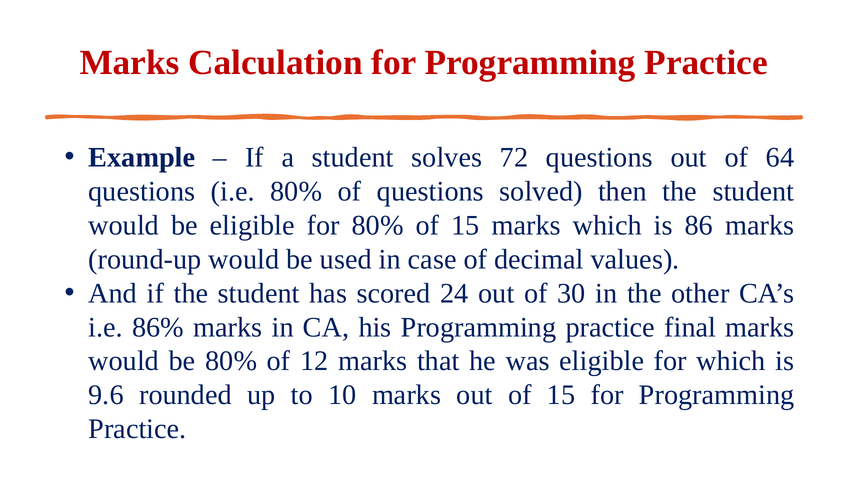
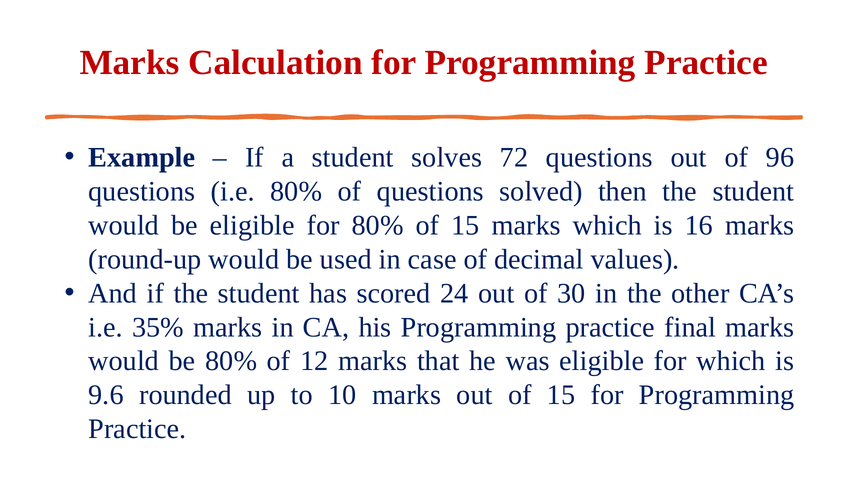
64: 64 -> 96 (780, 158)
86: 86 -> 16 (699, 225)
86%: 86% -> 35% (158, 327)
